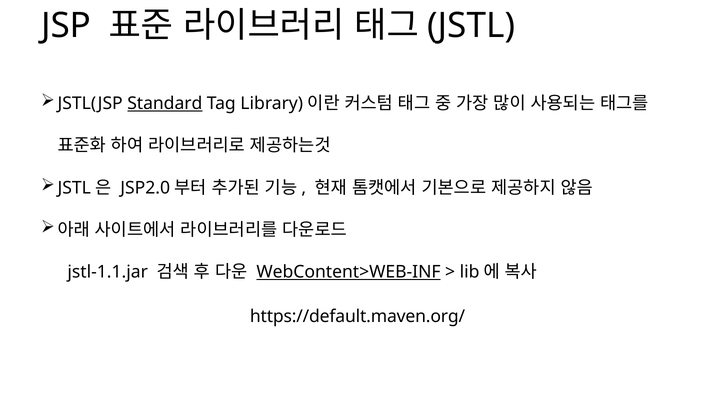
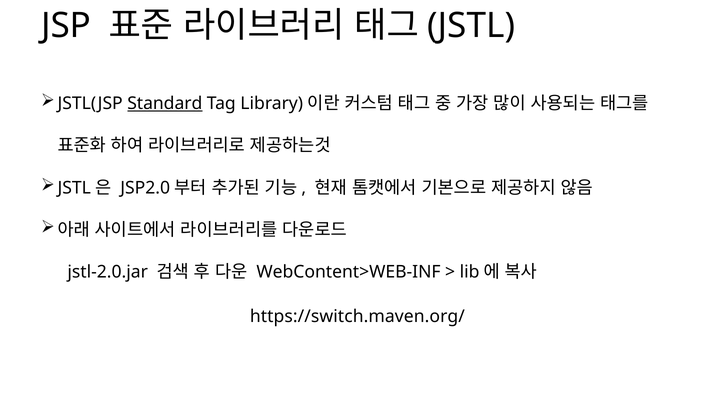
jstl-1.1.jar: jstl-1.1.jar -> jstl-2.0.jar (108, 272)
WebContent>WEB-INF underline: present -> none (348, 272)
https://default.maven.org/: https://default.maven.org/ -> https://switch.maven.org/ (357, 316)
